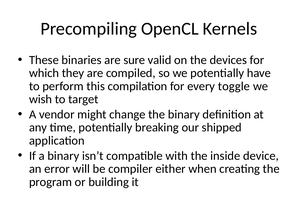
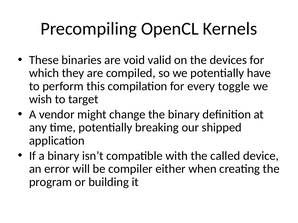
sure: sure -> void (134, 60)
inside: inside -> called (225, 156)
